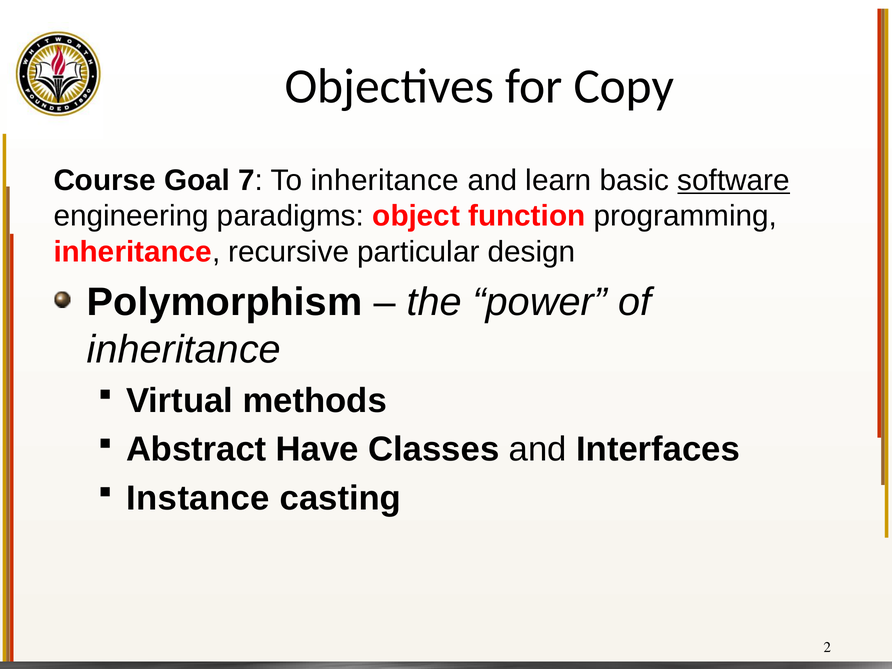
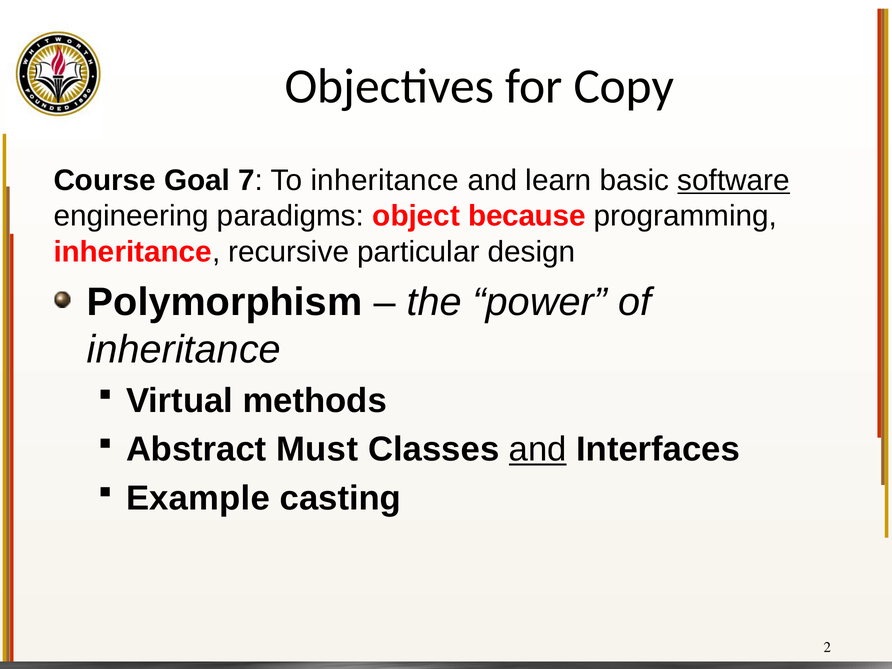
function: function -> because (527, 216)
Have: Have -> Must (317, 450)
and underline: none -> present (538, 450)
Instance: Instance -> Example (198, 498)
